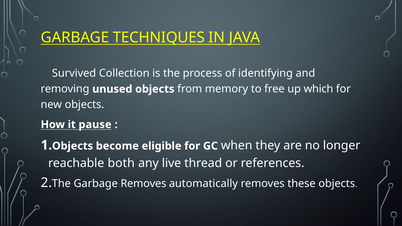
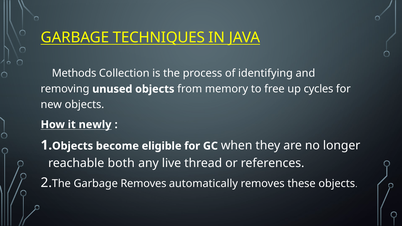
Survived: Survived -> Methods (74, 73)
which: which -> cycles (318, 89)
pause: pause -> newly (95, 125)
